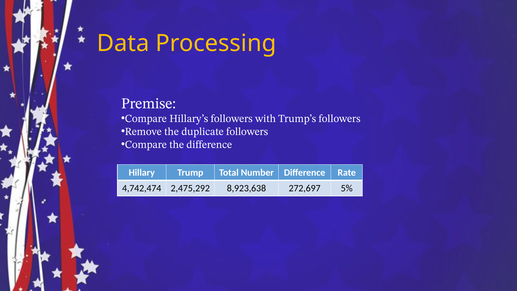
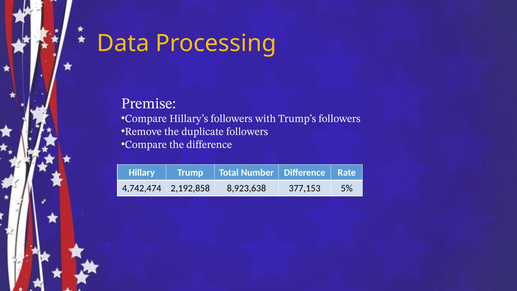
2,475,292: 2,475,292 -> 2,192,858 (190, 188)
272,697: 272,697 -> 377,153 (305, 188)
